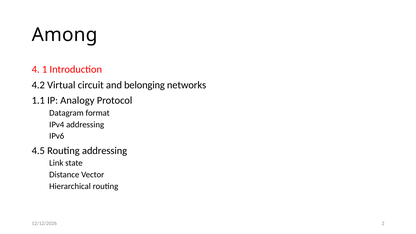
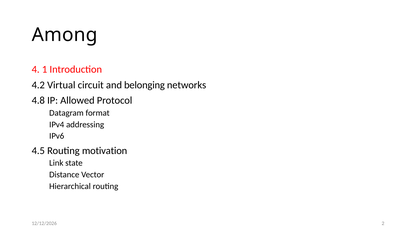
1.1: 1.1 -> 4.8 (38, 101)
Analogy: Analogy -> Allowed (77, 101)
Routing addressing: addressing -> motivation (105, 151)
